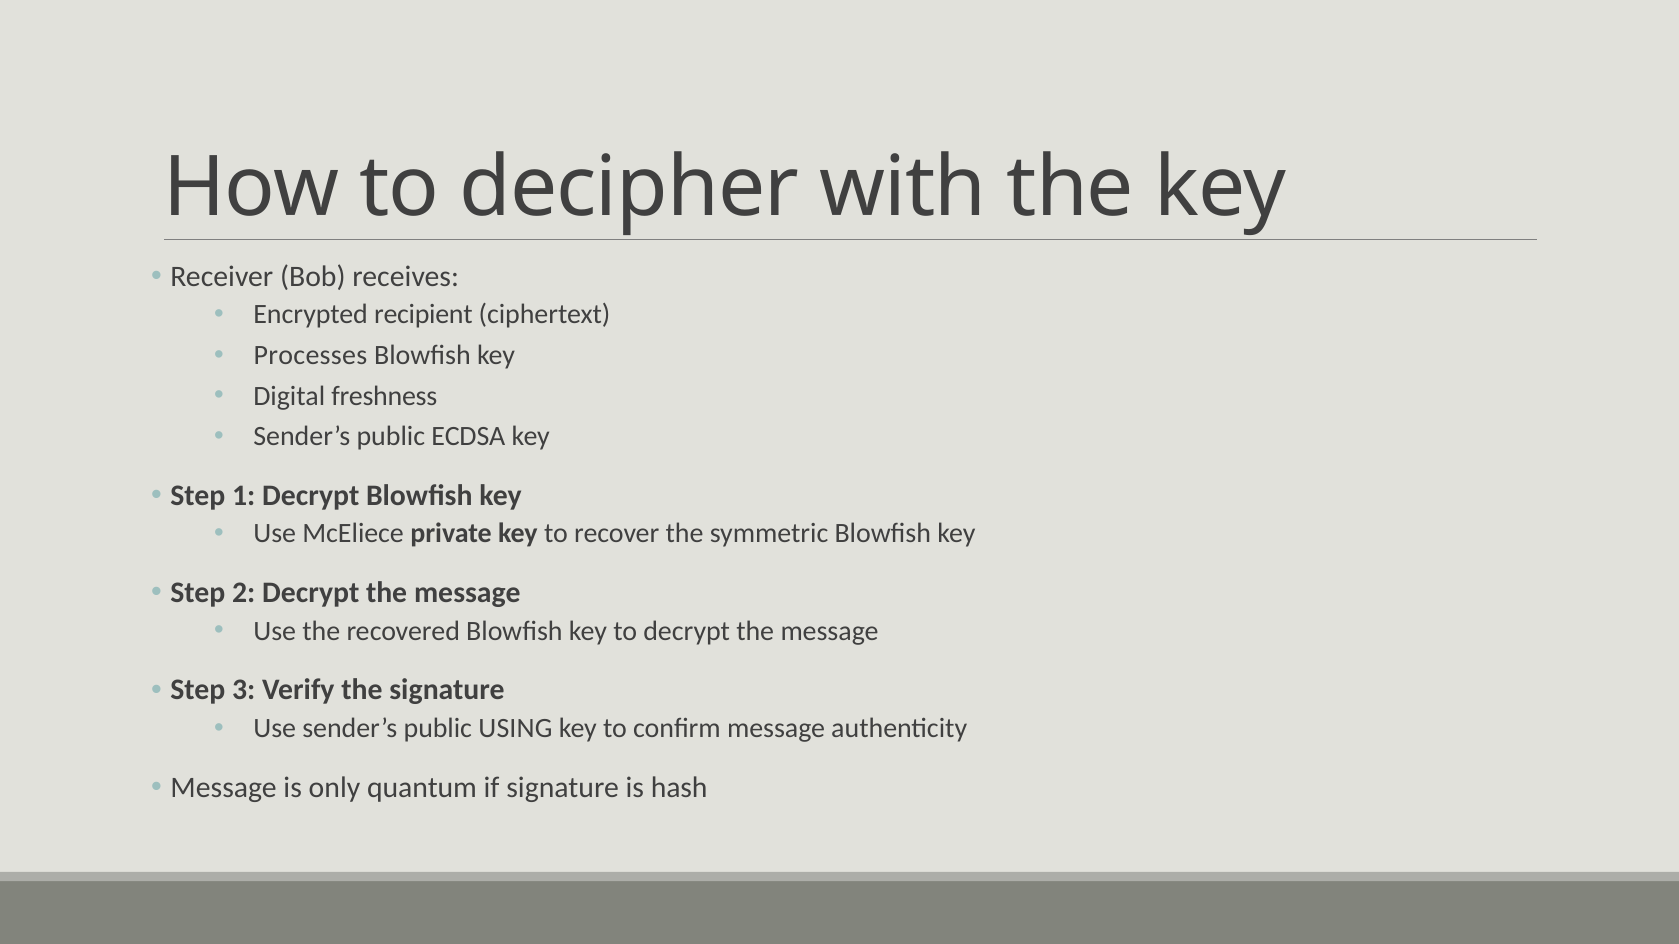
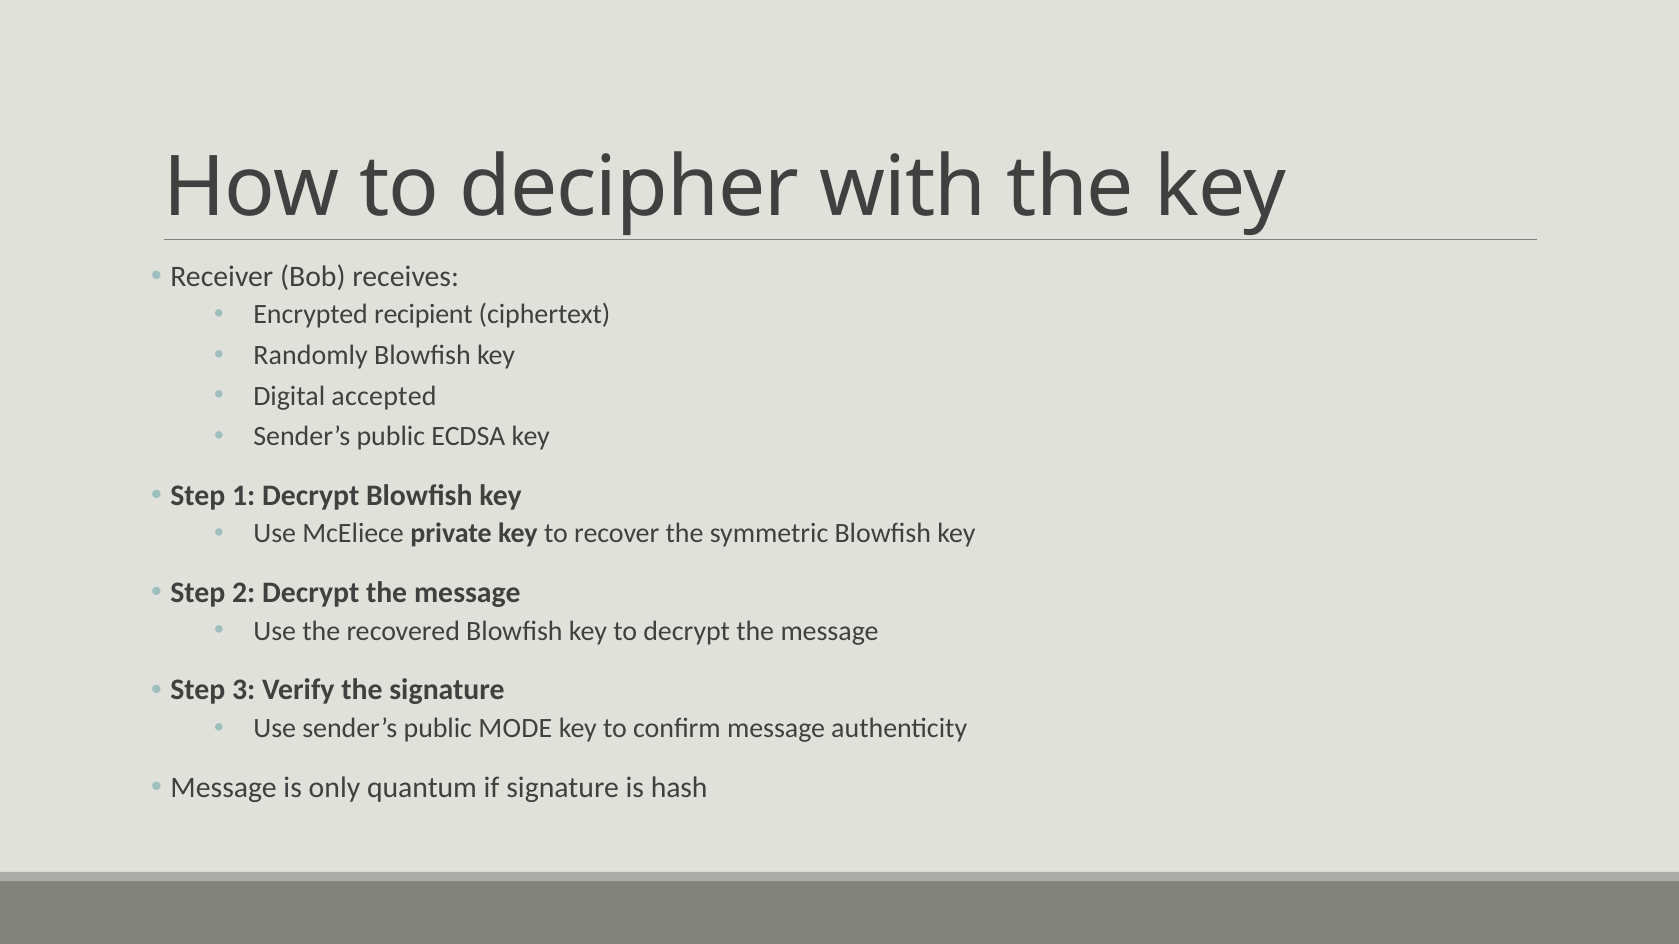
Processes: Processes -> Randomly (311, 355)
freshness: freshness -> accepted (384, 396)
USING: USING -> MODE (515, 729)
